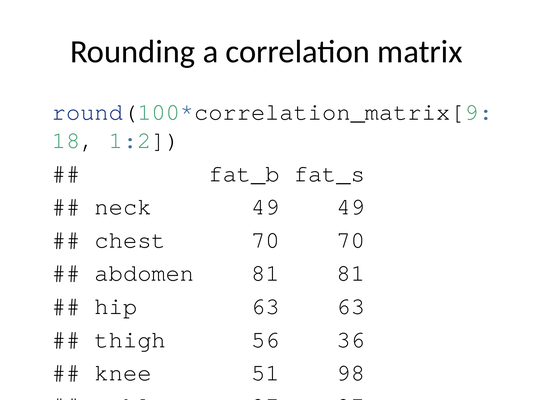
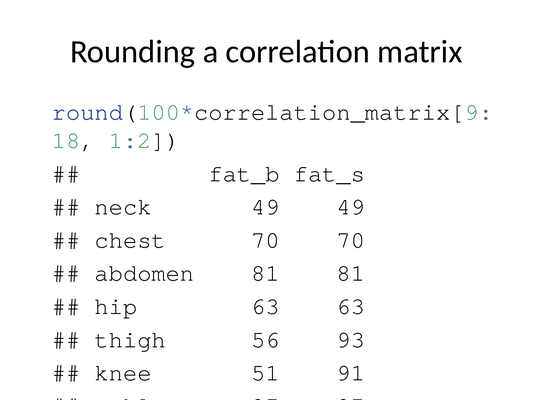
56 36: 36 -> 93 (351, 339)
98: 98 -> 91 (351, 372)
